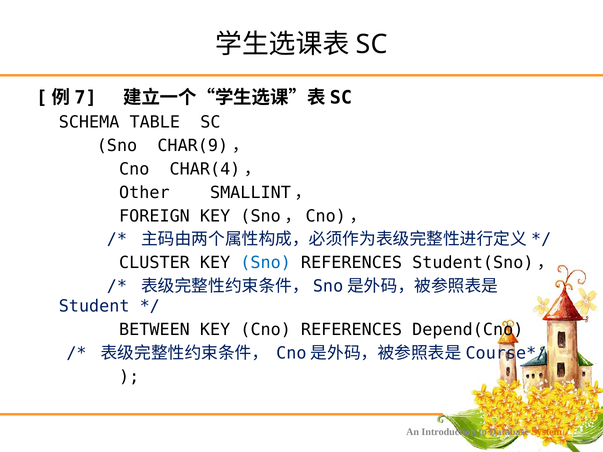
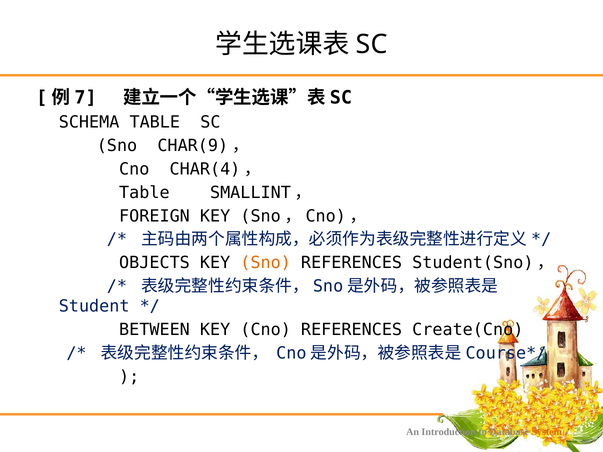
Other: Other -> Table (144, 193)
CLUSTER: CLUSTER -> OBJECTS (154, 263)
Sno colour: blue -> orange (266, 263)
Depend(Cno: Depend(Cno -> Create(Cno (468, 330)
